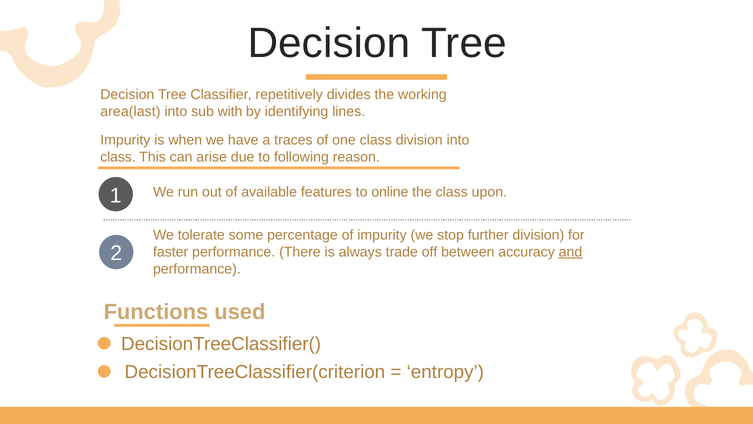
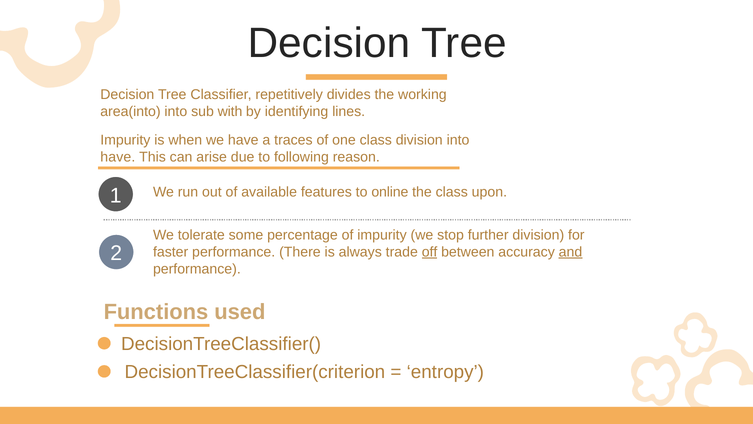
area(last: area(last -> area(into (130, 112)
class: class -> have (118, 157)
off underline: none -> present (430, 252)
